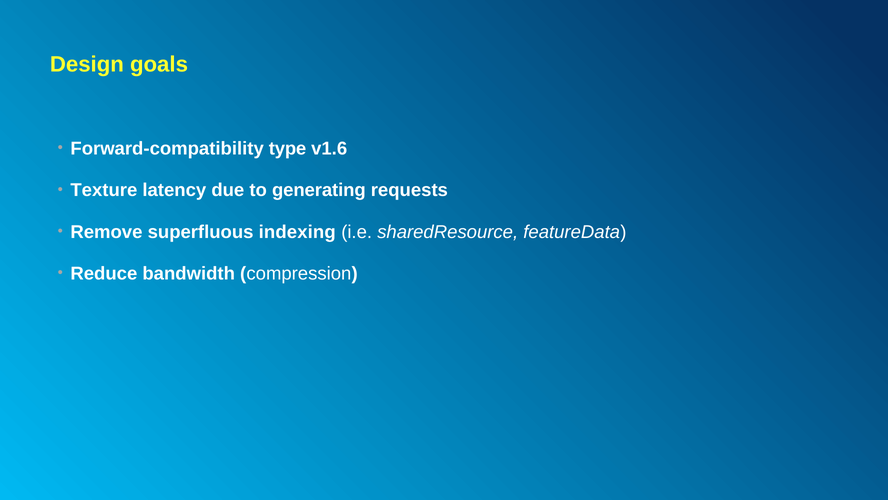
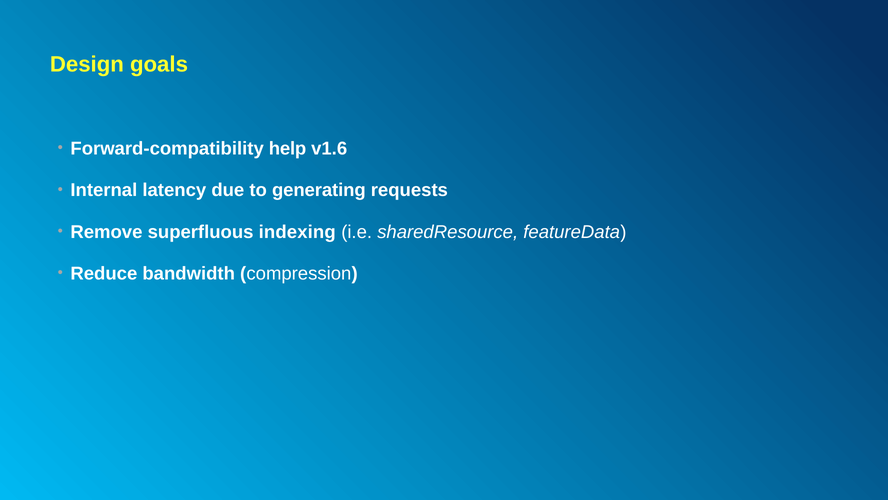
type: type -> help (288, 148)
Texture: Texture -> Internal (104, 190)
